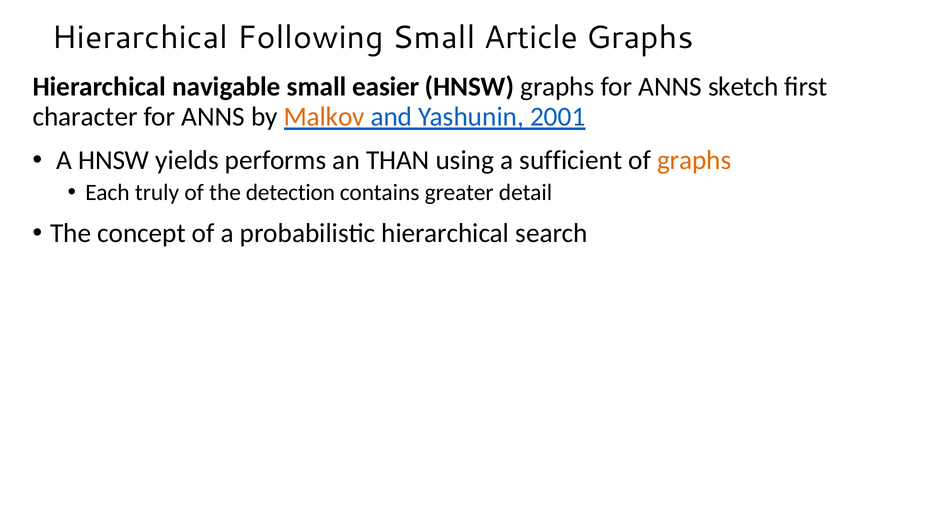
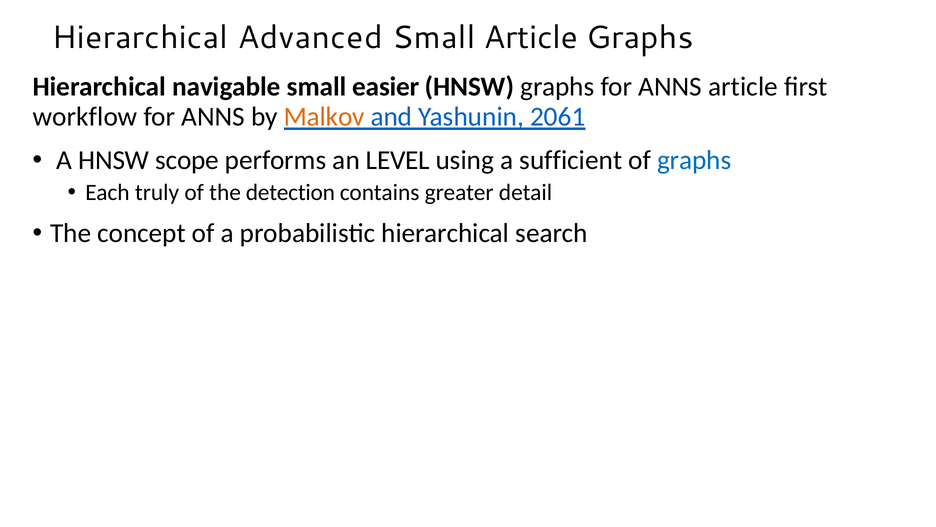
Following: Following -> Advanced (310, 38)
ANNS sketch: sketch -> article (743, 87)
character: character -> workflow (85, 117)
2001: 2001 -> 2061 (558, 117)
yields: yields -> scope (187, 160)
THAN: THAN -> LEVEL (398, 160)
graphs colour: orange -> blue (694, 160)
